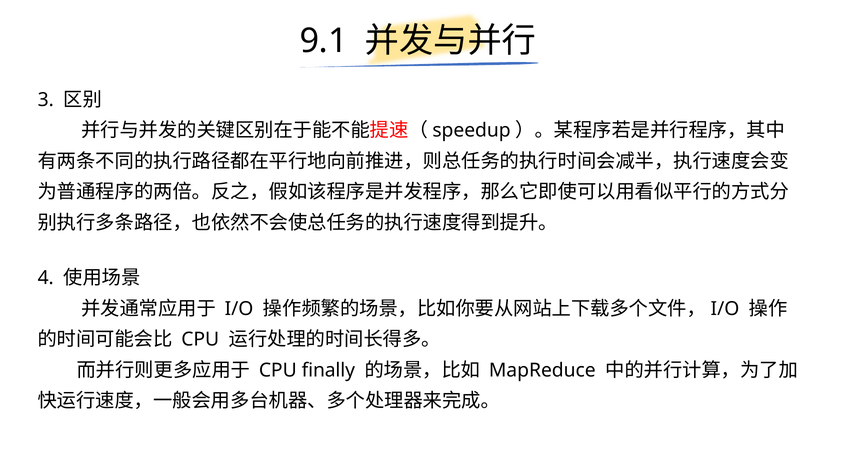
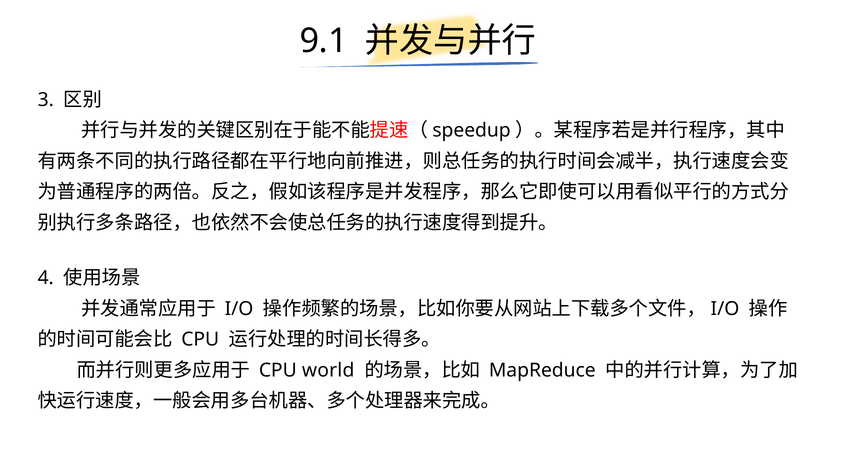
finally: finally -> world (328, 370)
